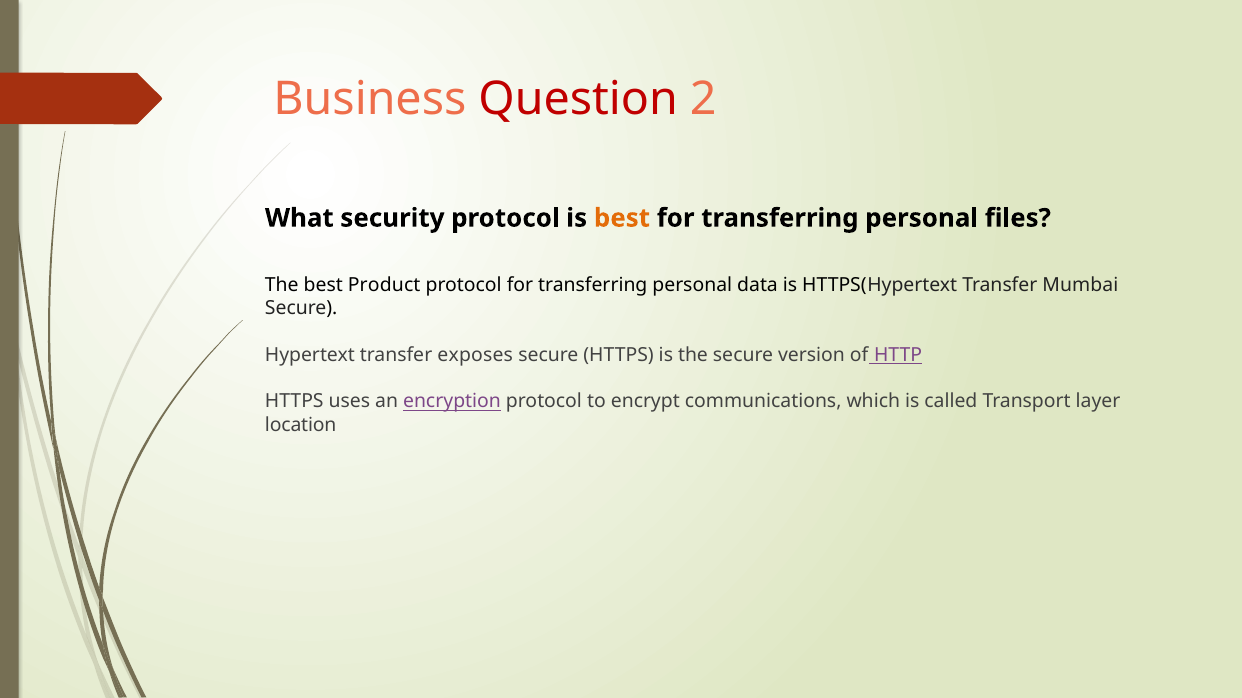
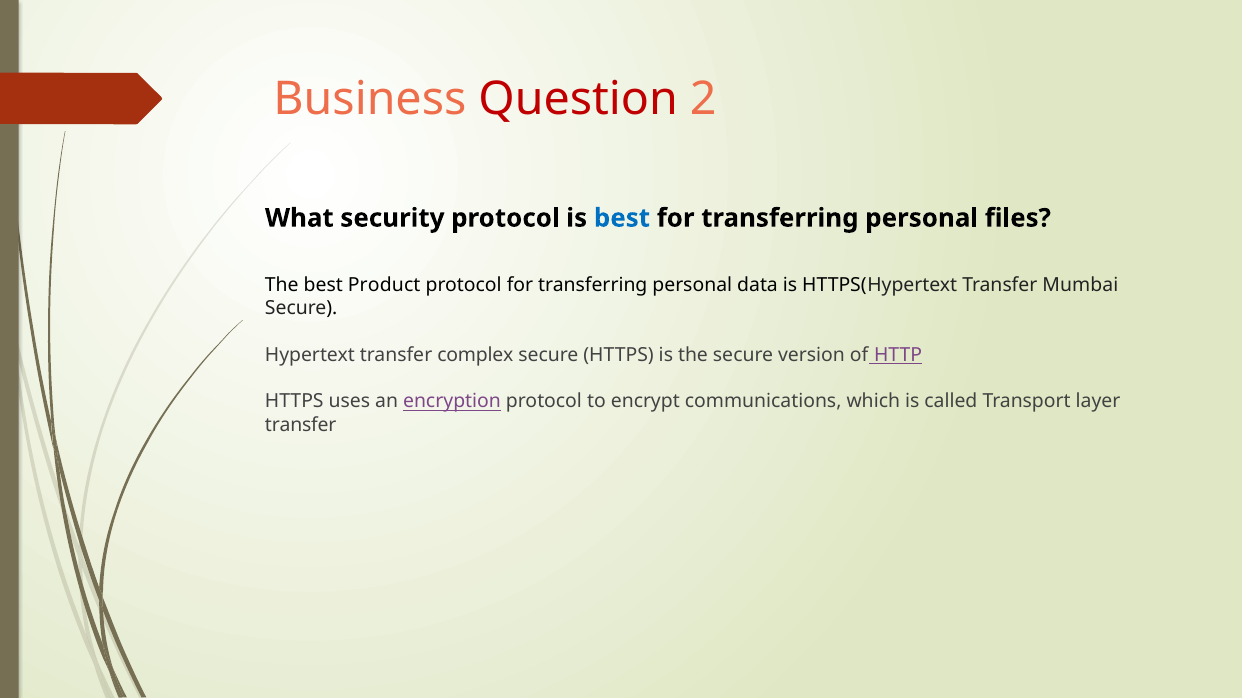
best colour: orange -> blue (622, 218)
exposes: exposes -> complex (475, 355)
location: location -> transfer (301, 425)
